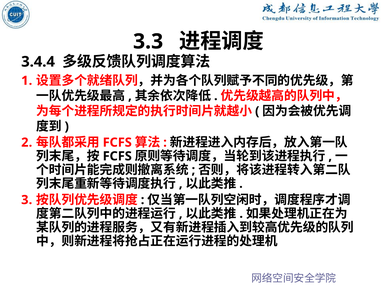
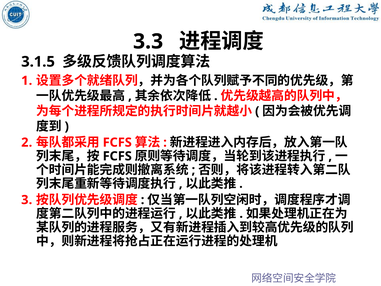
3.4.4: 3.4.4 -> 3.1.5 (38, 62)
